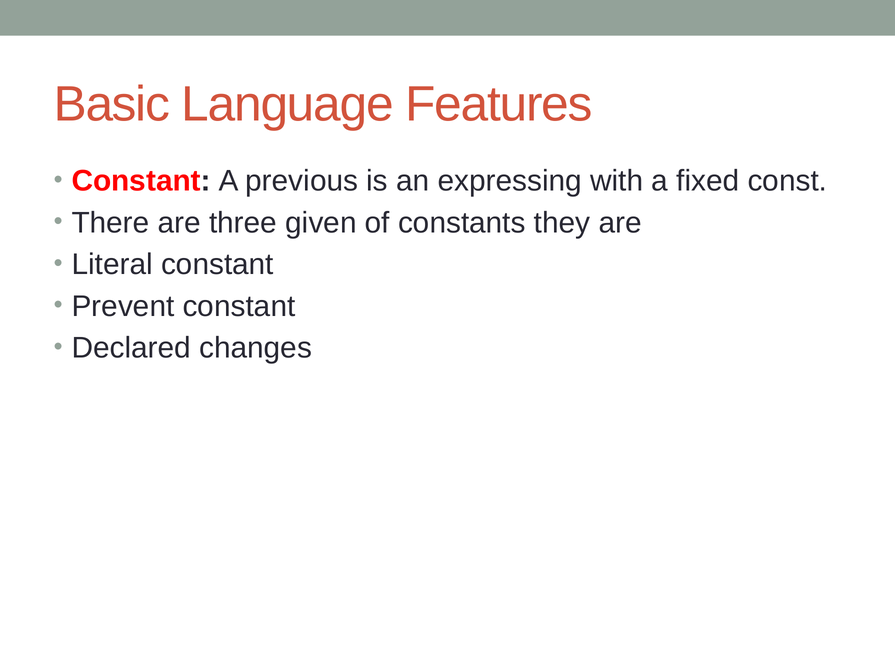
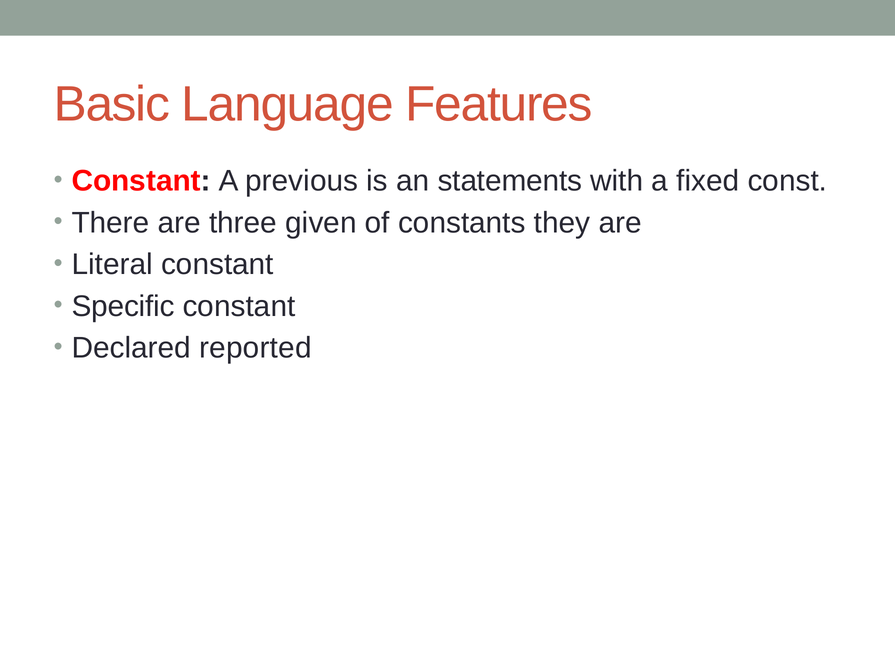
expressing: expressing -> statements (510, 181)
Prevent: Prevent -> Specific (123, 306)
changes: changes -> reported (255, 348)
